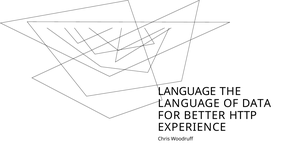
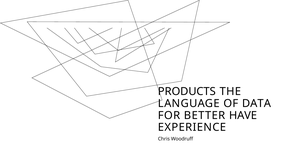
LANGUAGE: LANGUAGE -> PRODUCTS (187, 92)
HTTP: HTTP -> HAVE (243, 116)
